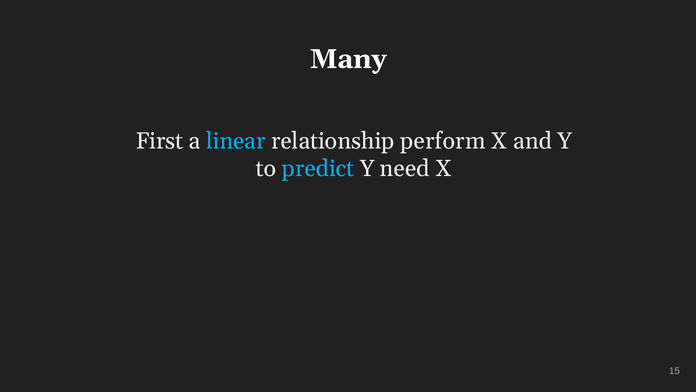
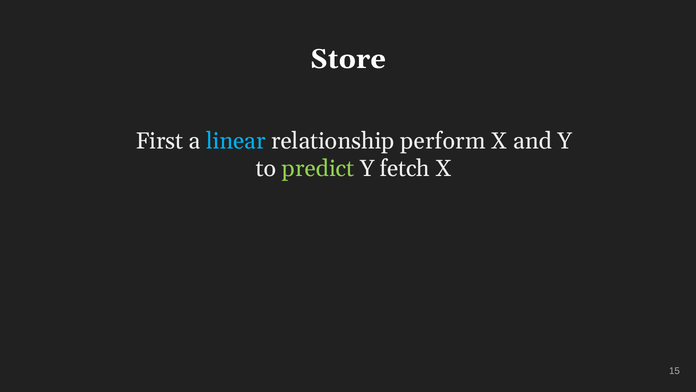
Many: Many -> Store (348, 59)
predict colour: light blue -> light green (318, 169)
need: need -> fetch (405, 169)
